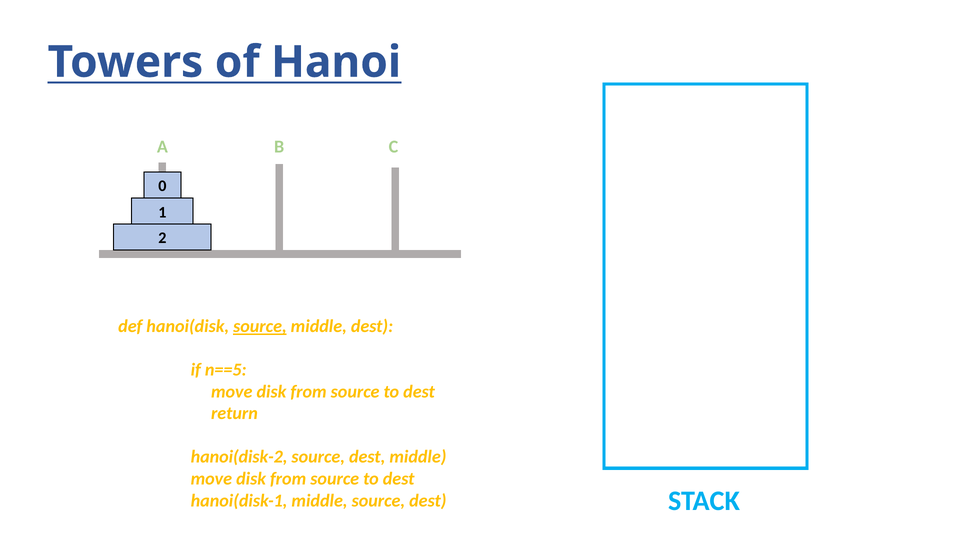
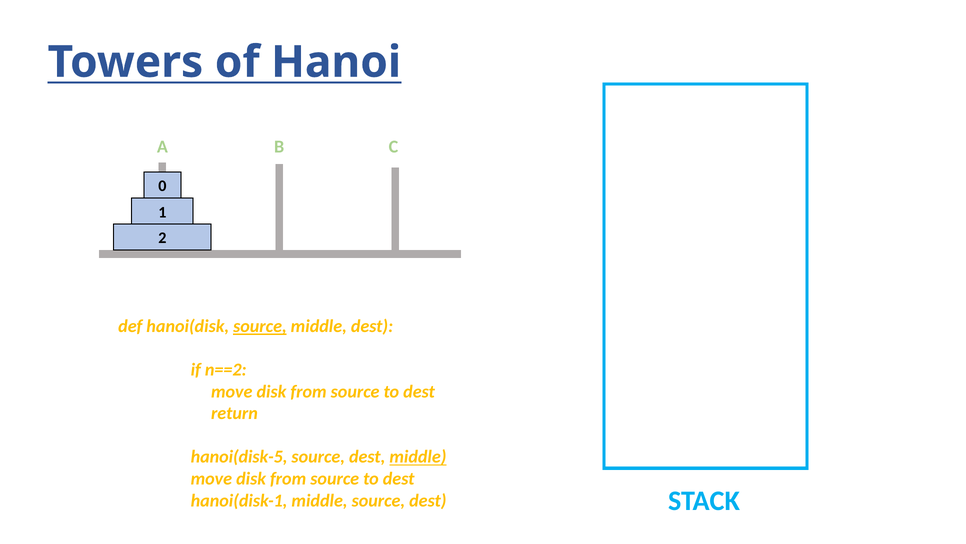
n==5: n==5 -> n==2 (226, 370)
hanoi(disk-2: hanoi(disk-2 -> hanoi(disk-5 (239, 456)
middle underline: none -> present (418, 456)
